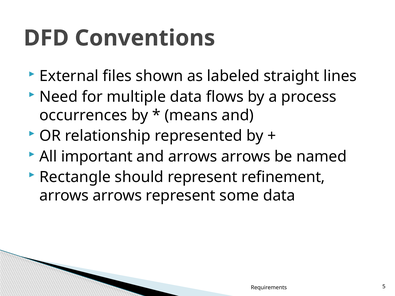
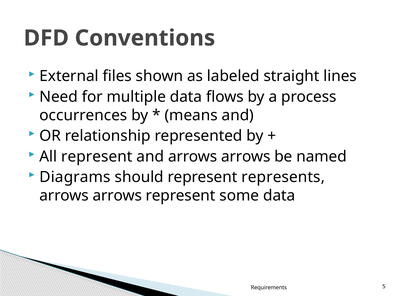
All important: important -> represent (97, 157)
Rectangle: Rectangle -> Diagrams (75, 177)
refinement: refinement -> represents (283, 177)
